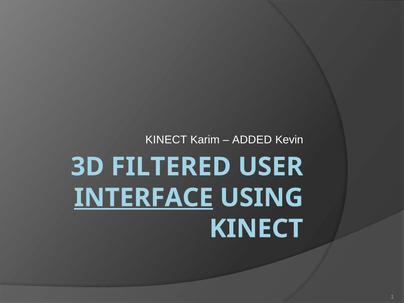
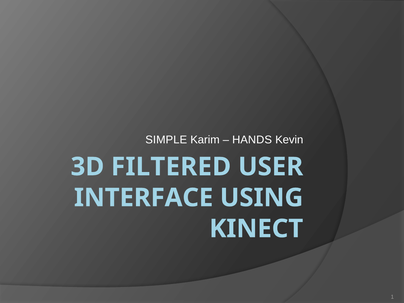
KINECT: KINECT -> SIMPLE (166, 140)
ADDED: ADDED -> HANDS (252, 140)
INTERFACE underline: present -> none (144, 198)
